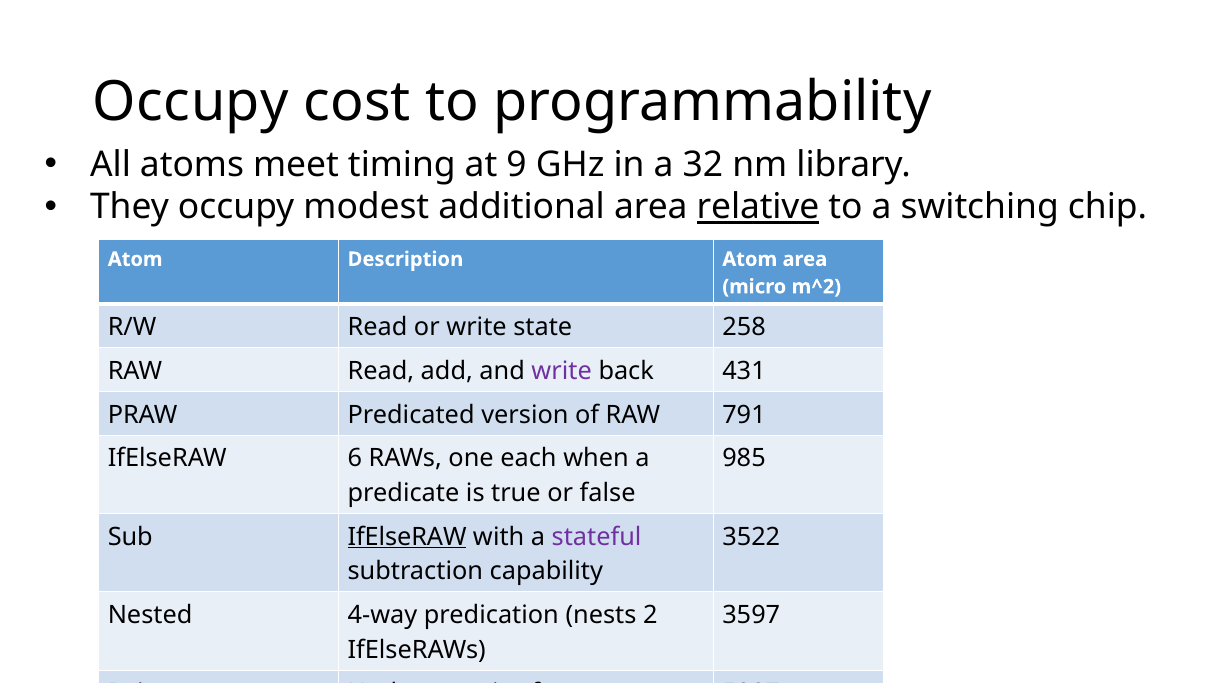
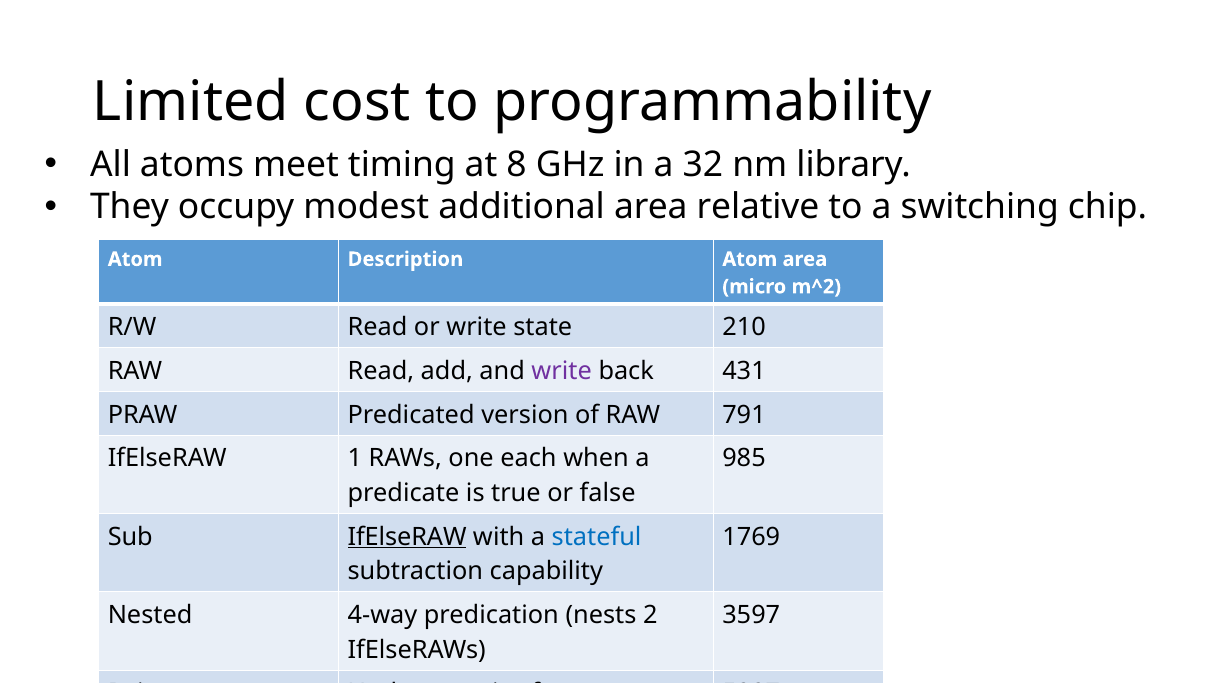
Occupy: Occupy -> Limited (191, 102)
9: 9 -> 8 (517, 165)
relative underline: present -> none (758, 207)
258: 258 -> 210 (744, 327)
6: 6 -> 1 (355, 458)
stateful colour: purple -> blue (597, 537)
3522: 3522 -> 1769 (751, 537)
